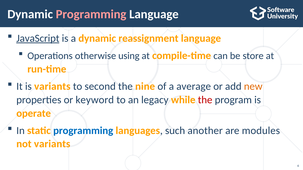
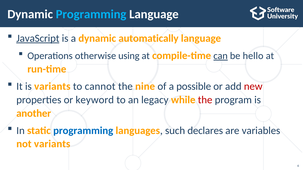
Programming colour: pink -> light blue (91, 14)
reassignment: reassignment -> automatically (149, 38)
can underline: none -> present (221, 56)
store: store -> hello (253, 56)
second: second -> cannot (100, 87)
average: average -> possible (194, 87)
new colour: orange -> red (253, 87)
operate: operate -> another (34, 114)
another: another -> declares (205, 131)
modules: modules -> variables (261, 131)
